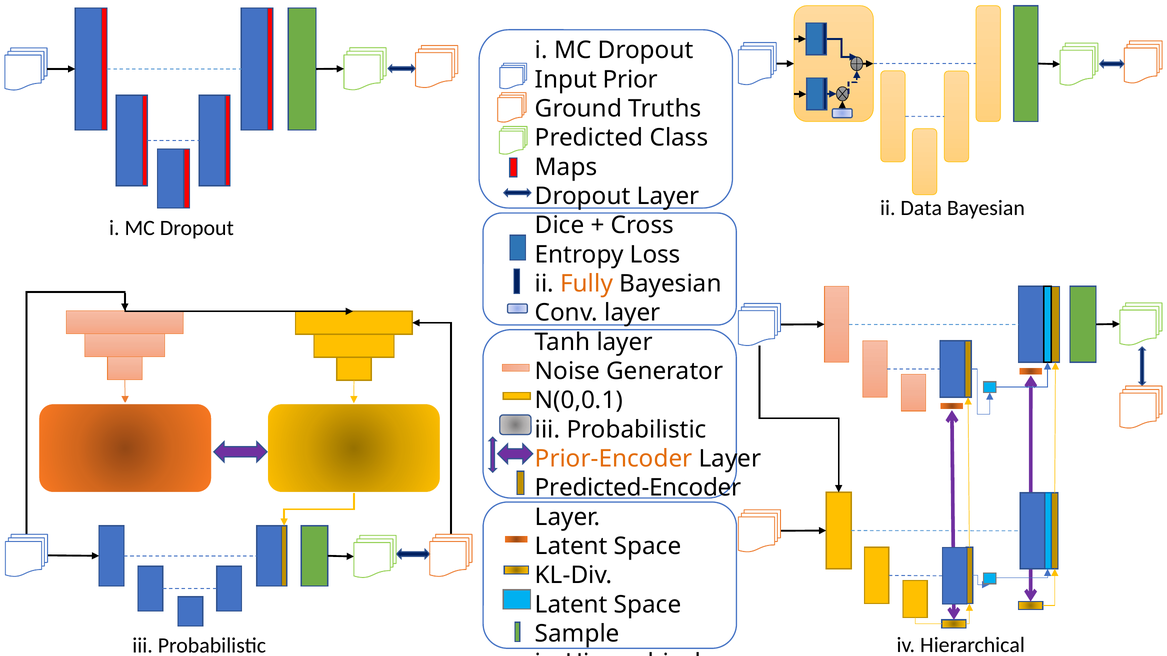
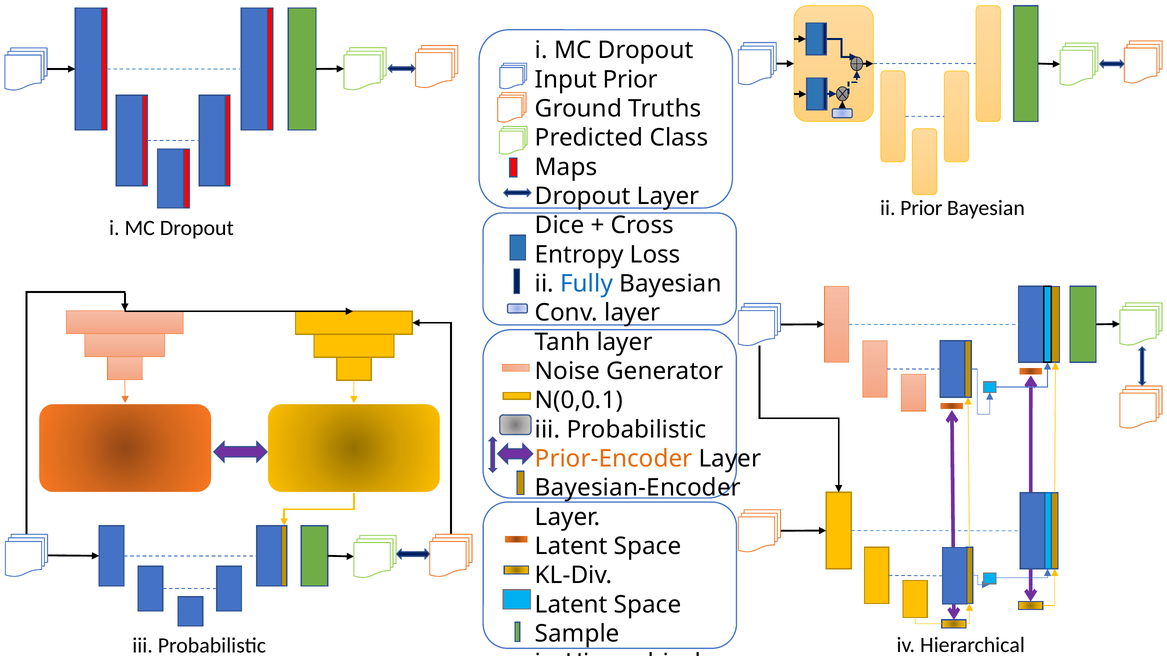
ii Data: Data -> Prior (921, 208)
Fully colour: orange -> blue (587, 284)
Predicted-Encoder: Predicted-Encoder -> Bayesian-Encoder (638, 488)
